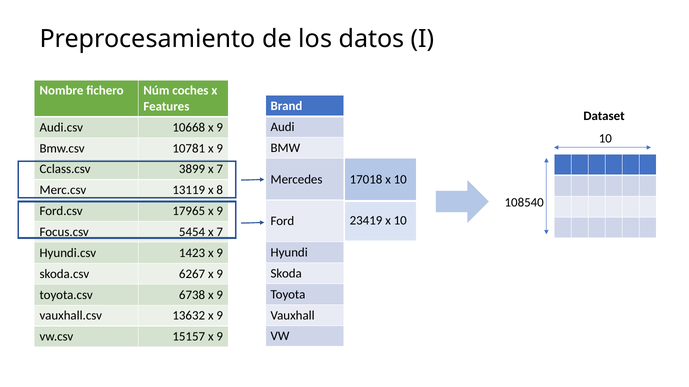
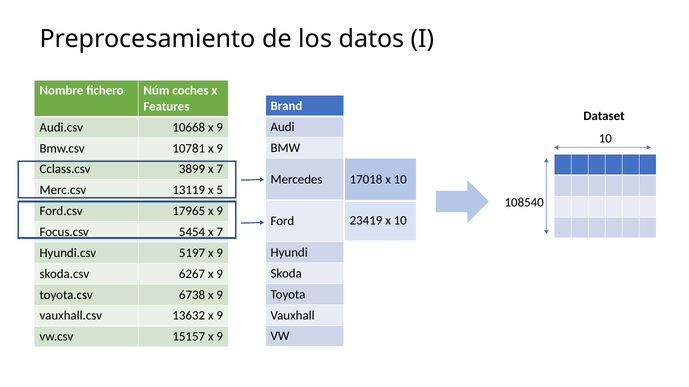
8: 8 -> 5 (220, 190)
1423: 1423 -> 5197 (192, 253)
